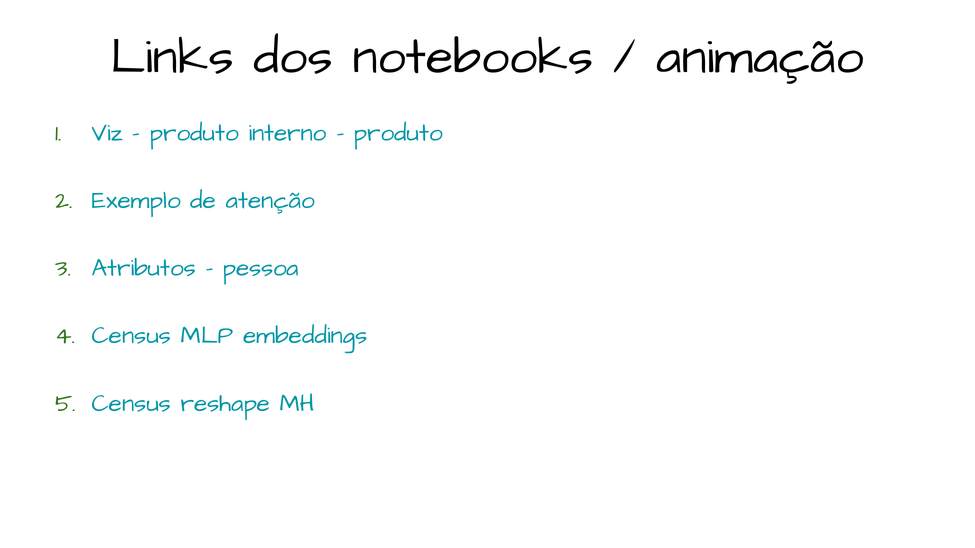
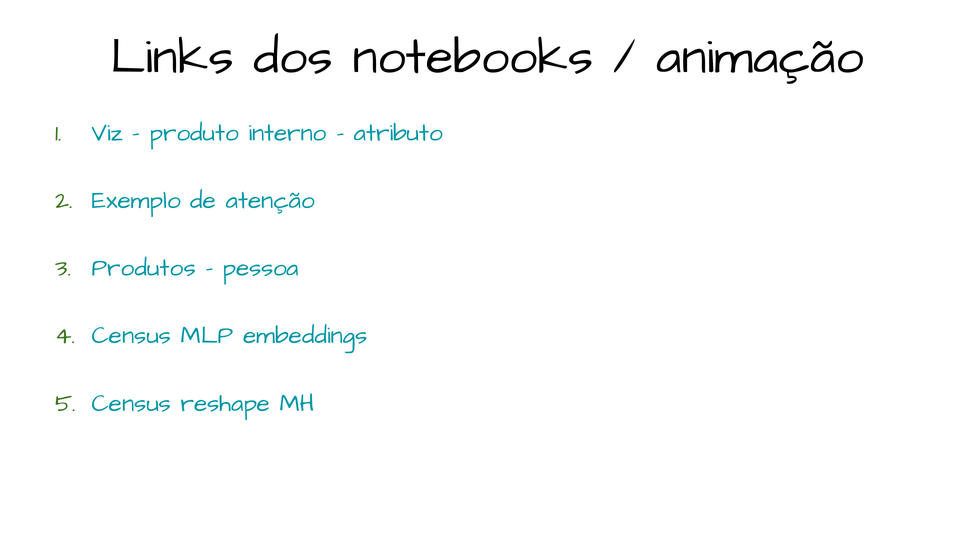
produto: produto -> atributo (398, 133)
Atributos: Atributos -> Produtos (144, 268)
